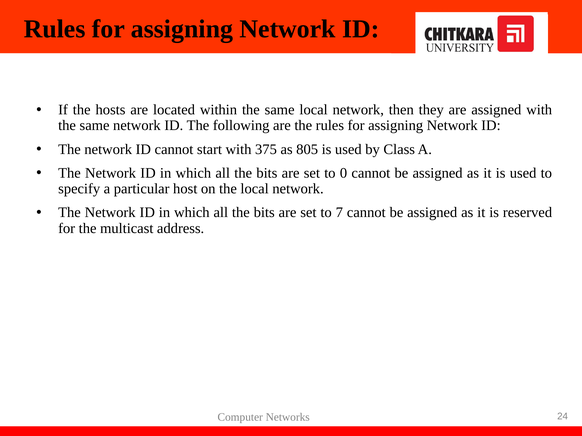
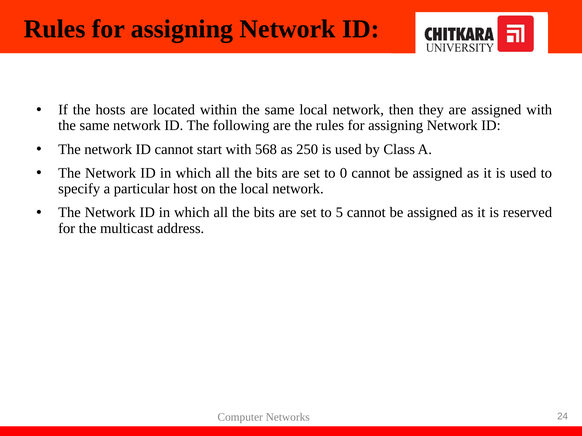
375: 375 -> 568 (266, 149)
805: 805 -> 250 (307, 149)
7: 7 -> 5 (339, 213)
